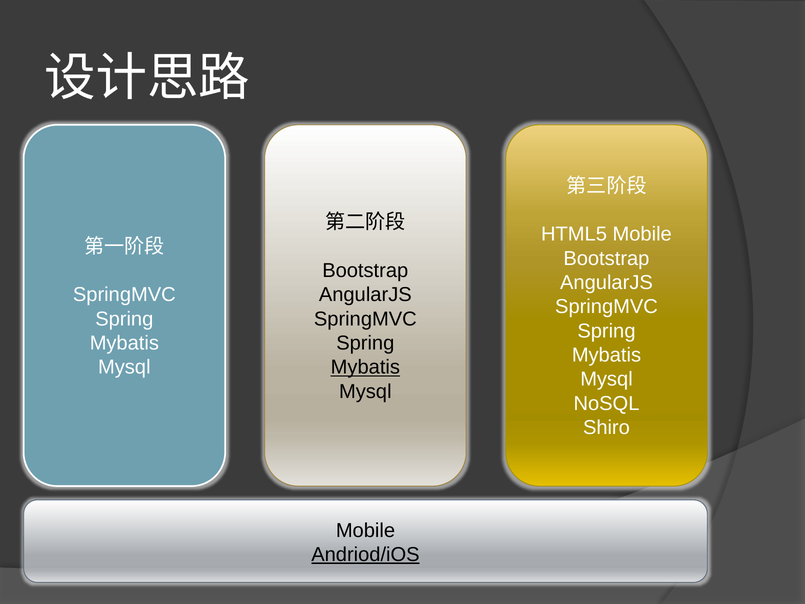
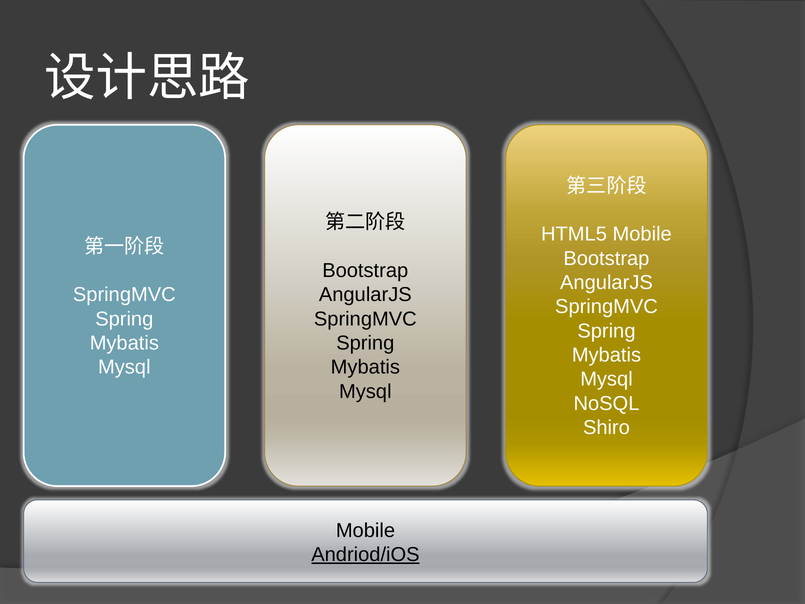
Mybatis underline: present -> none (365, 367)
